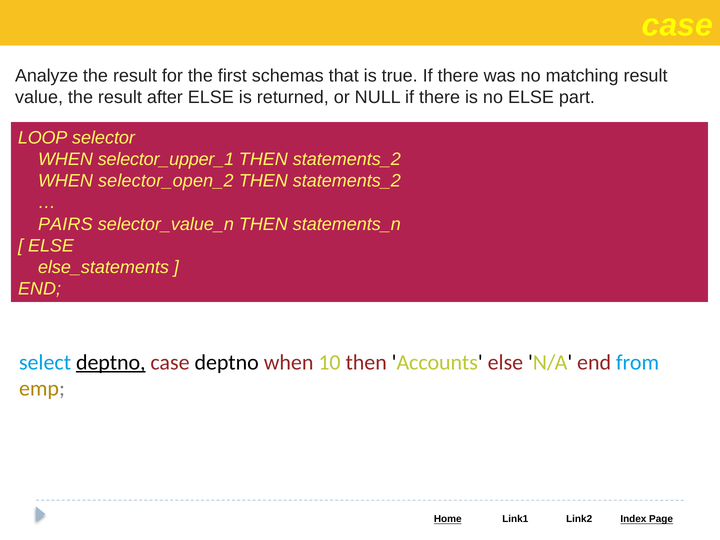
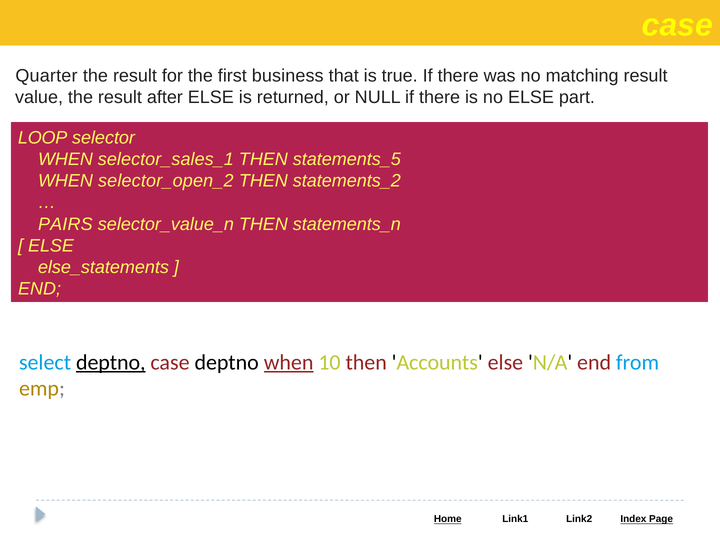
Analyze: Analyze -> Quarter (46, 76)
schemas: schemas -> business (288, 76)
selector_upper_1: selector_upper_1 -> selector_sales_1 (166, 159)
statements_2: statements_2 -> statements_5 (347, 159)
when underline: none -> present (289, 362)
